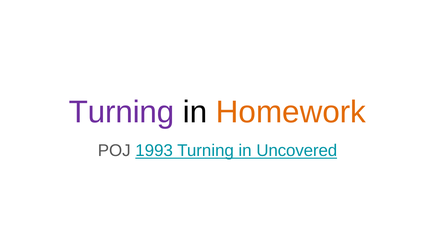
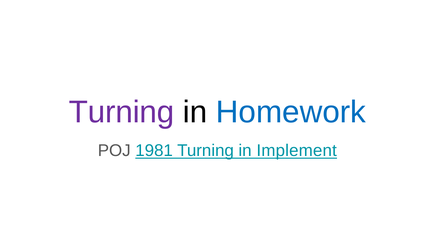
Homework colour: orange -> blue (291, 112)
1993: 1993 -> 1981 (154, 151)
Uncovered: Uncovered -> Implement (297, 151)
